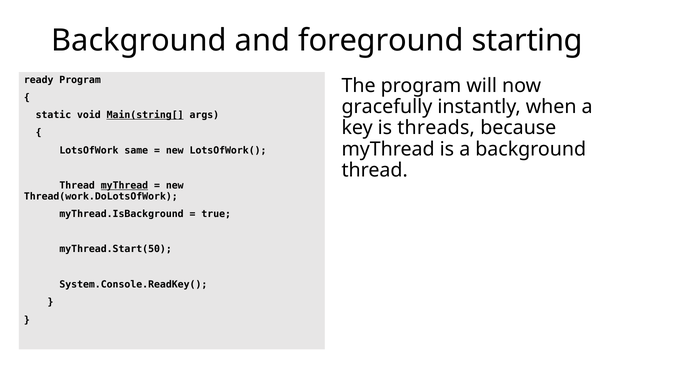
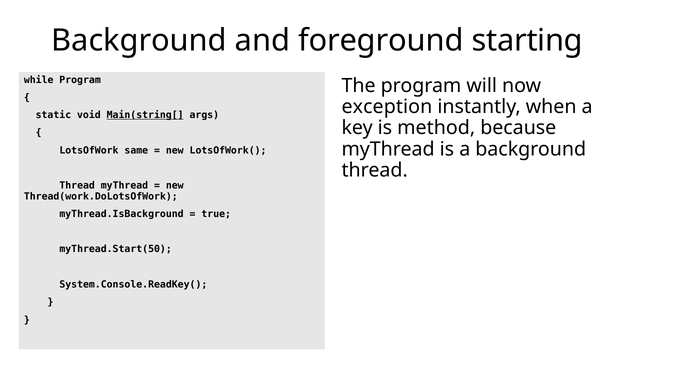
ready: ready -> while (39, 80)
gracefully: gracefully -> exception (387, 107)
threads: threads -> method (436, 128)
myThread underline: present -> none (124, 185)
